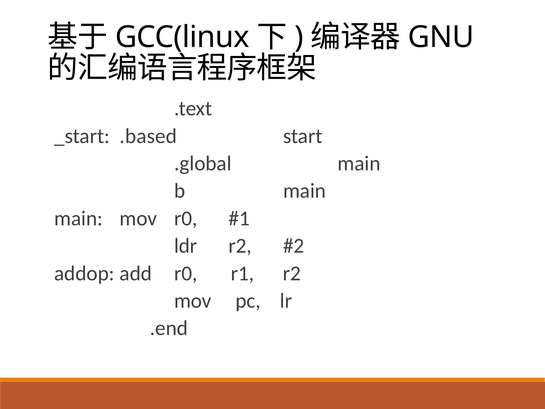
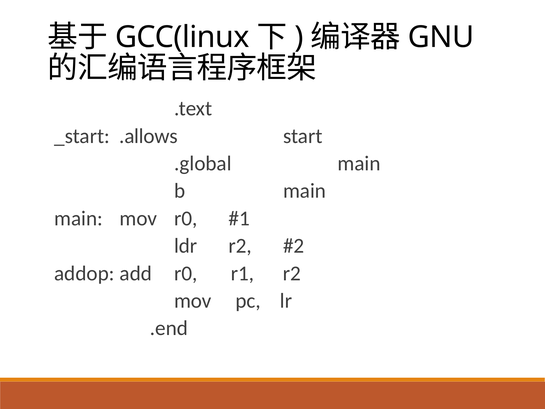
.based: .based -> .allows (148, 136)
